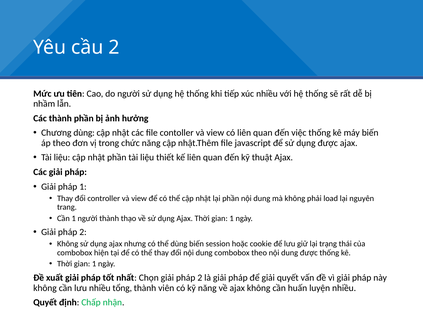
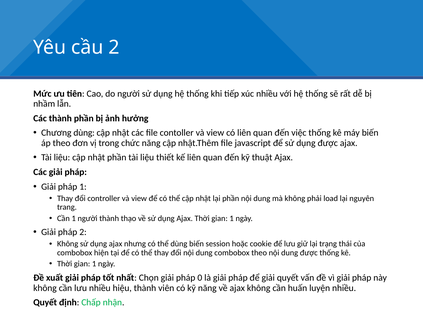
Chọn giải pháp 2: 2 -> 0 (200, 278)
tổng: tổng -> hiệu (122, 288)
